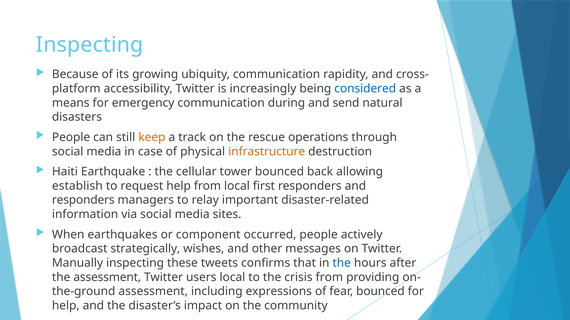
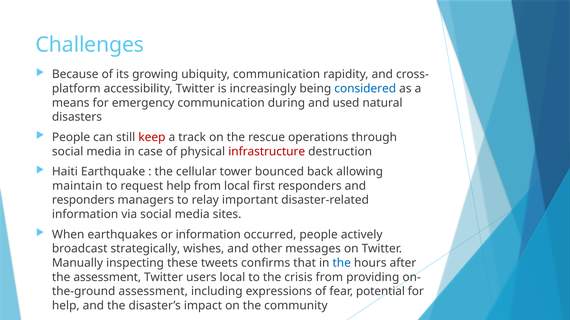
Inspecting: Inspecting -> Challenges (90, 45)
send: send -> used (346, 103)
keep colour: orange -> red (152, 137)
infrastructure colour: orange -> red (267, 152)
establish: establish -> maintain (77, 186)
or component: component -> information (208, 235)
fear bounced: bounced -> potential (380, 292)
